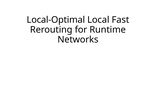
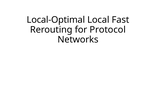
Runtime: Runtime -> Protocol (108, 30)
